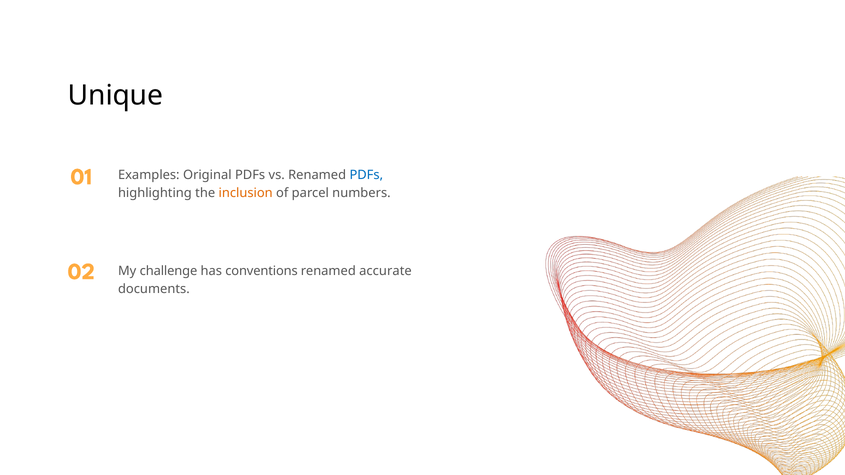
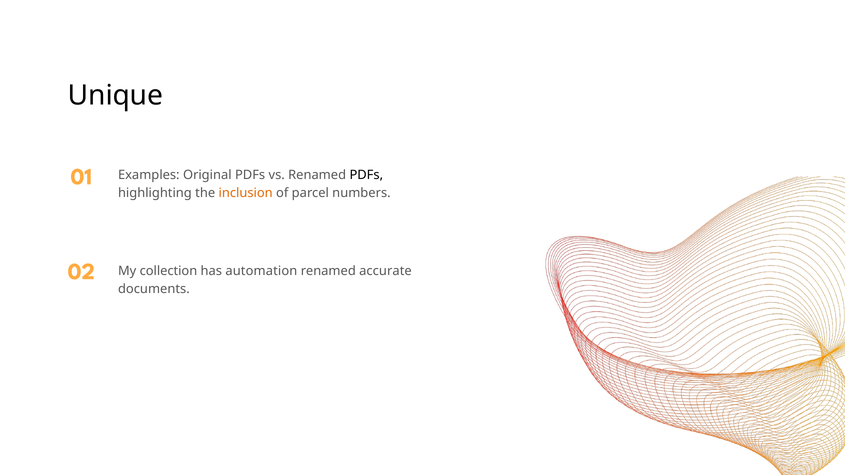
PDFs colour: blue -> black (366, 175)
challenge: challenge -> collection (168, 271)
conventions: conventions -> automation (261, 271)
